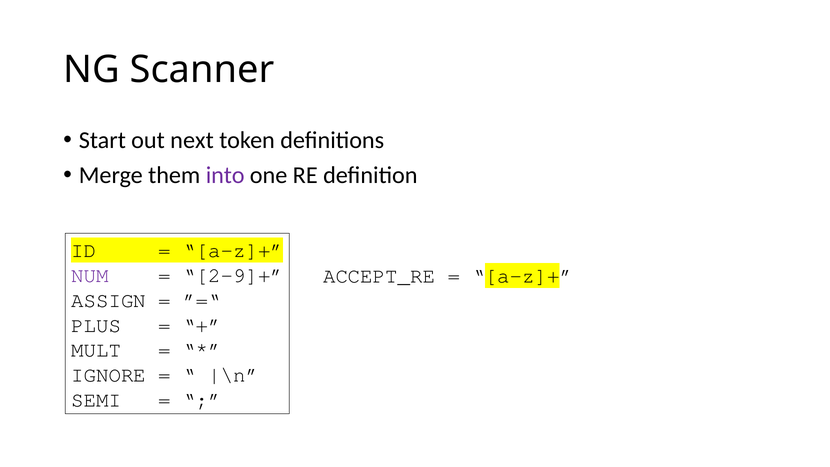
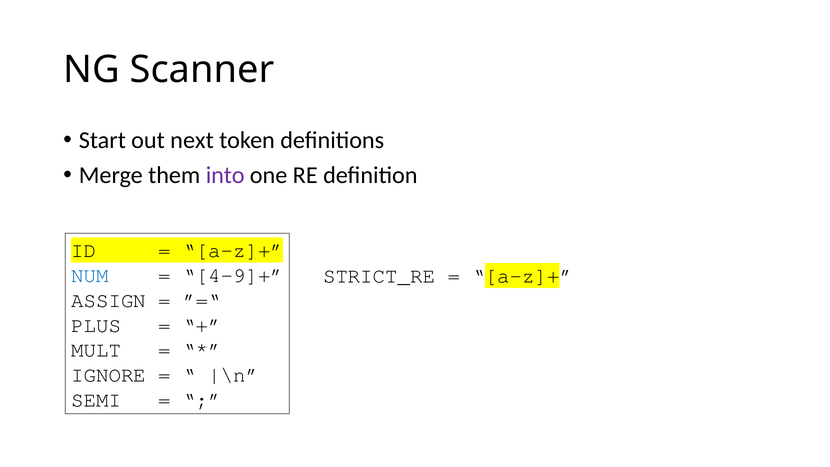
NUM colour: purple -> blue (90, 275)
2-9]+: 2-9]+ -> 4-9]+ (233, 275)
ACCEPT_RE: ACCEPT_RE -> STRICT_RE (379, 276)
